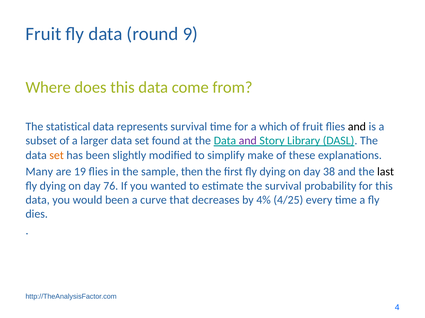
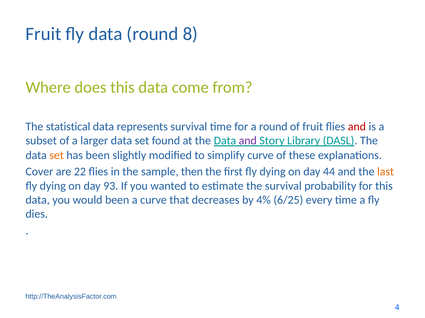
9: 9 -> 8 (190, 34)
a which: which -> round (273, 127)
and colour: black -> red (357, 127)
simplify make: make -> curve (260, 156)
Many: Many -> Cover (39, 172)
19: 19 -> 22 (80, 172)
38: 38 -> 44 (329, 172)
last colour: black -> orange (386, 172)
76: 76 -> 93 (111, 186)
4/25: 4/25 -> 6/25 (288, 200)
